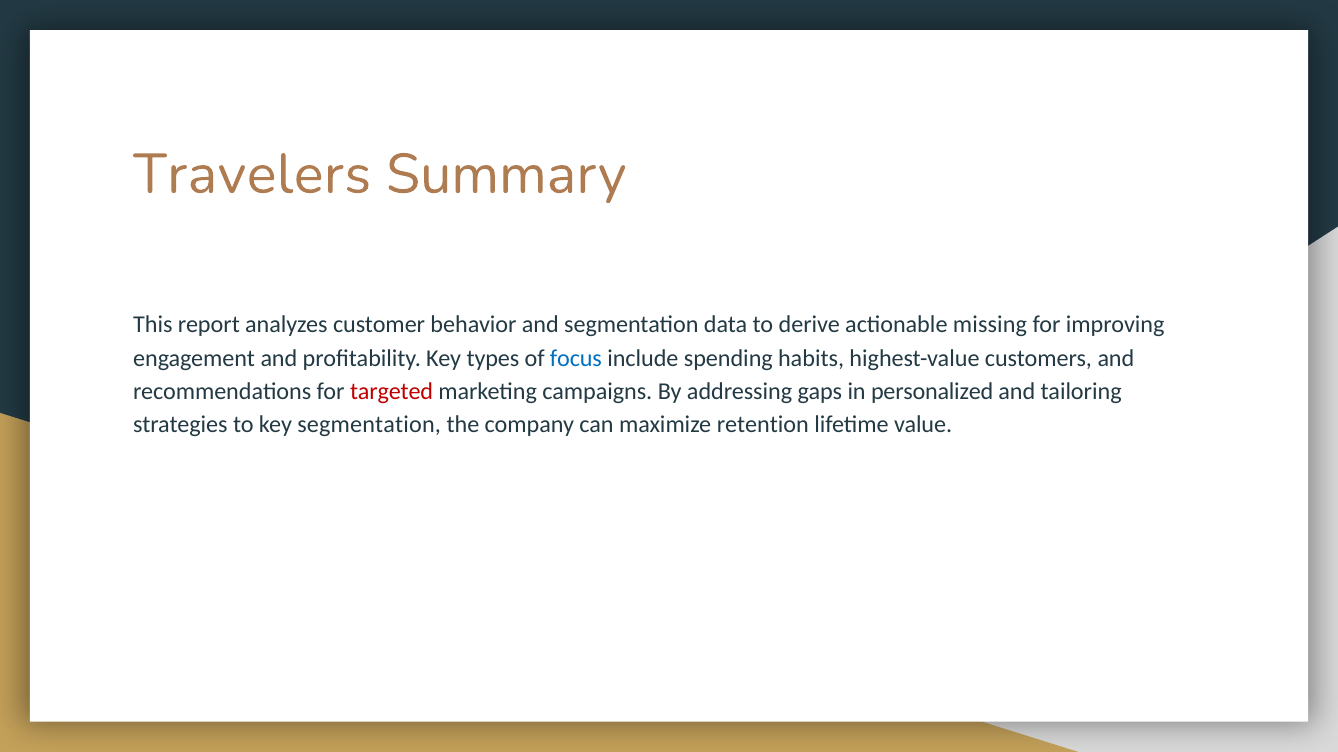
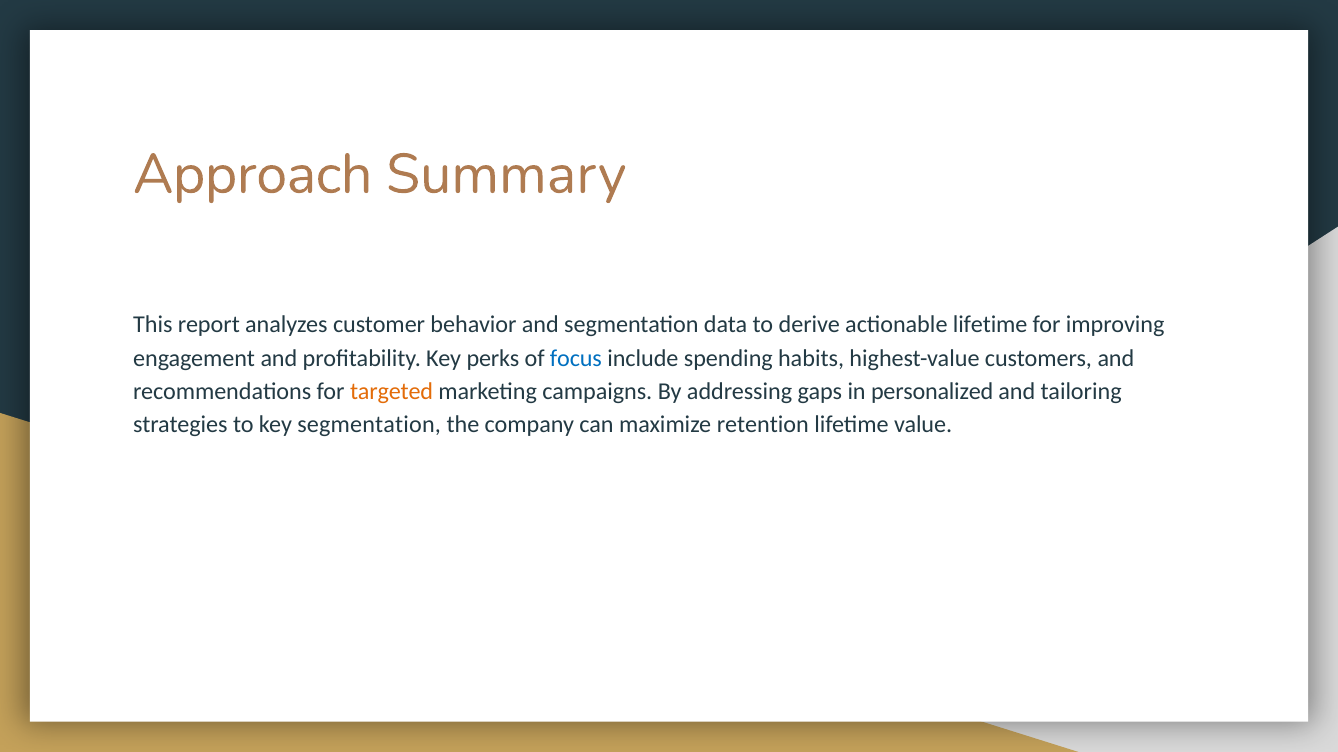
Travelers: Travelers -> Approach (253, 174)
actionable missing: missing -> lifetime (990, 325)
types: types -> perks (493, 359)
targeted colour: red -> orange (392, 392)
